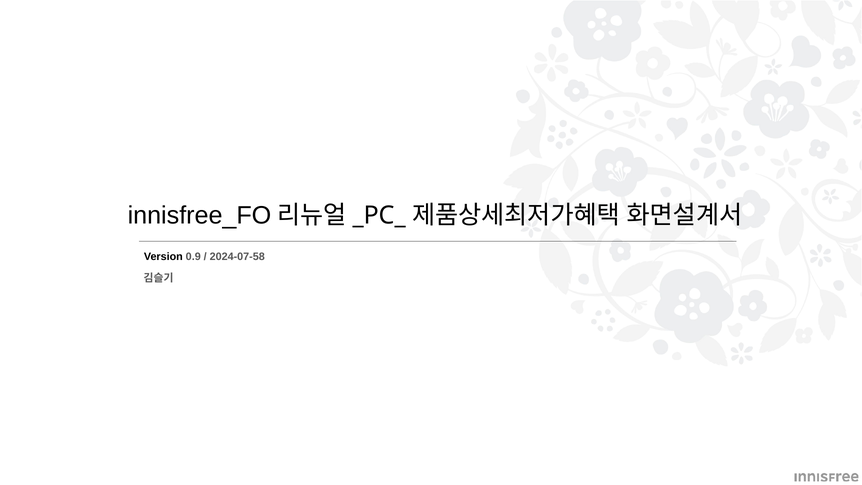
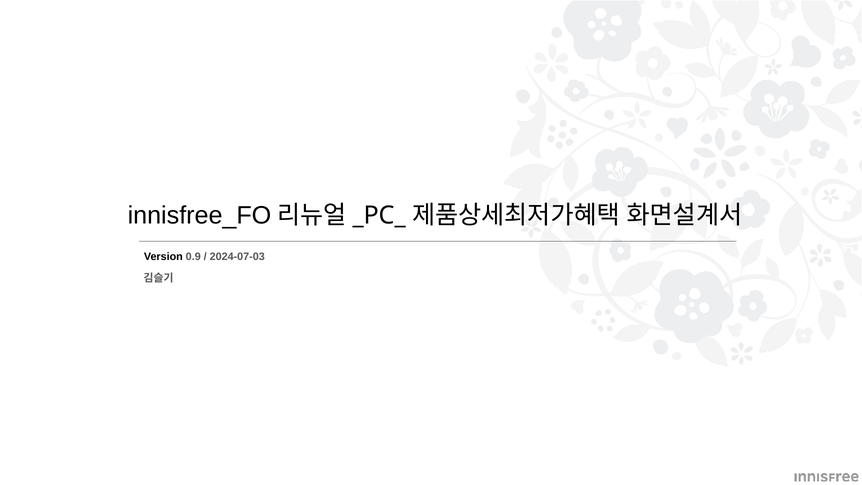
2024-07-58: 2024-07-58 -> 2024-07-03 (237, 256)
